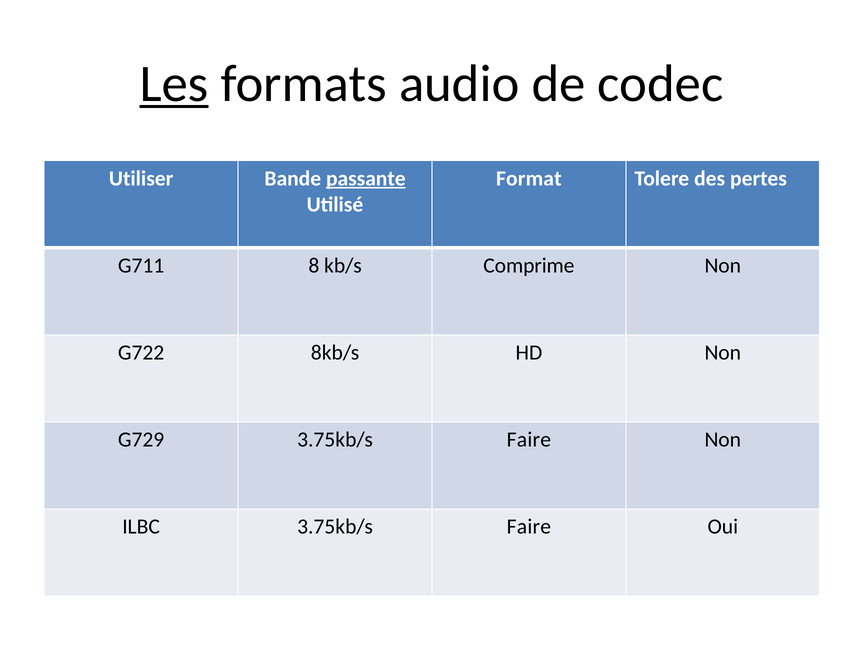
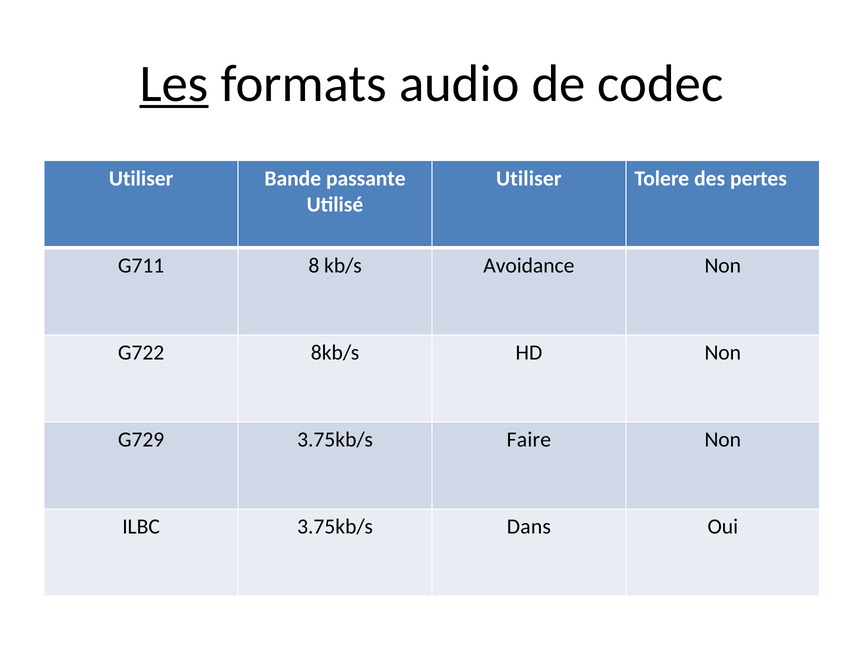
passante underline: present -> none (366, 178)
Format: Format -> Utiliser (529, 178)
Comprime: Comprime -> Avoidance (529, 266)
ILBC 3.75kb/s Faire: Faire -> Dans (529, 527)
